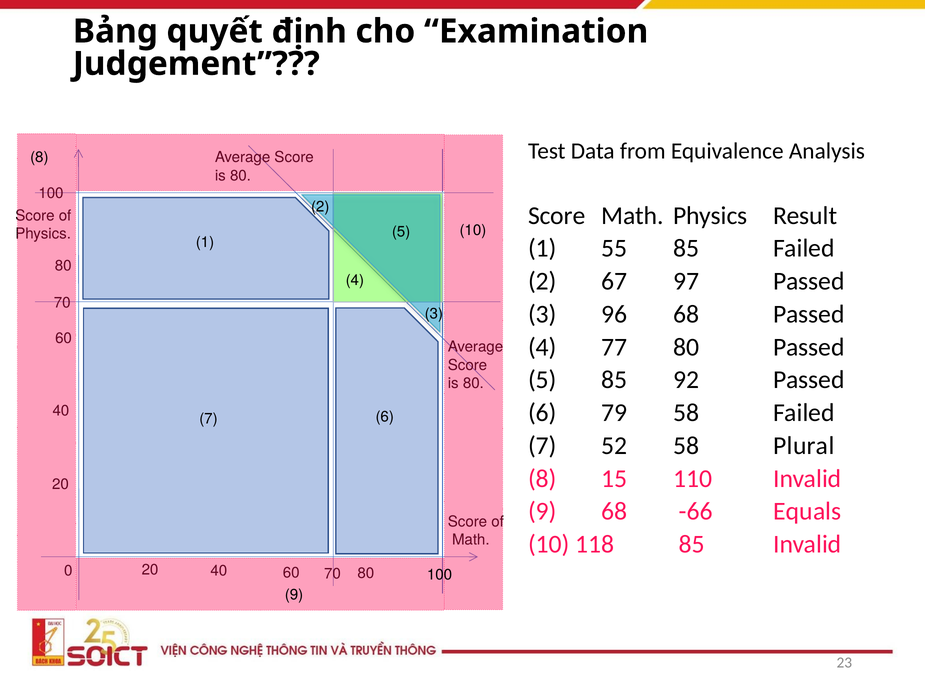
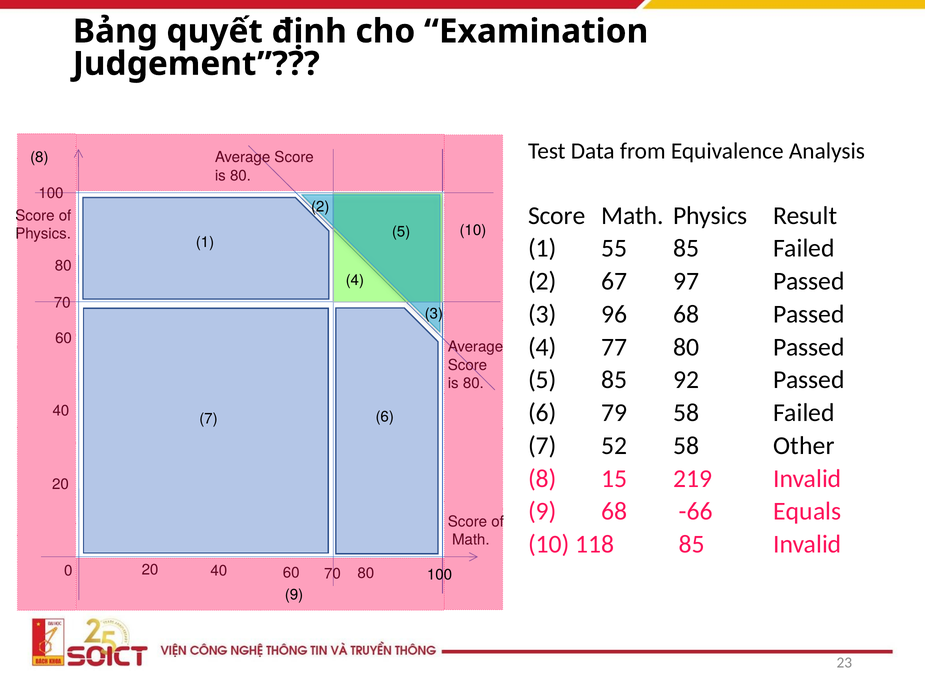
Plural: Plural -> Other (804, 445)
110: 110 -> 219 (693, 478)
